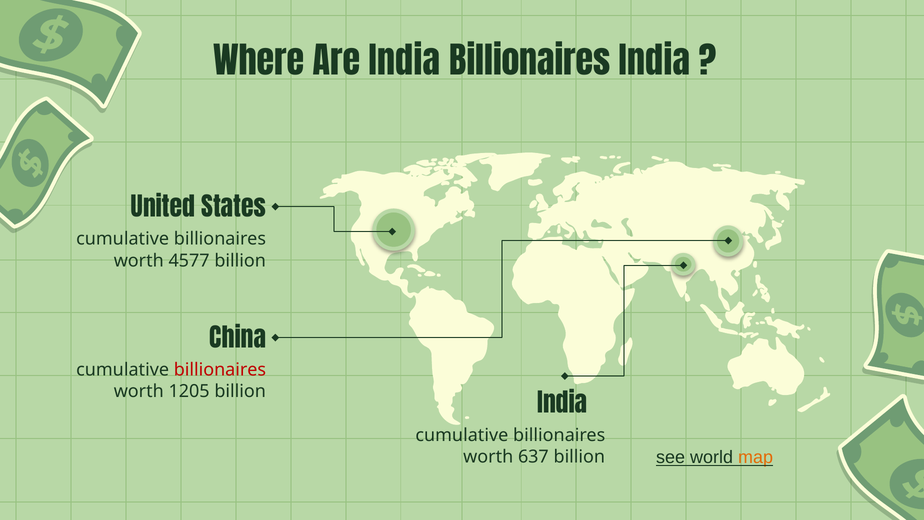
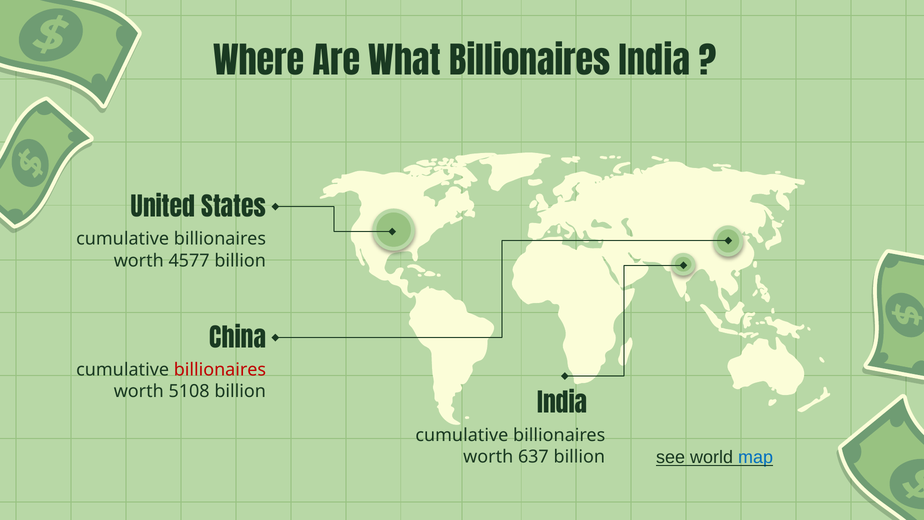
Are India: India -> What (405, 63)
1205: 1205 -> 5108 (189, 391)
map colour: orange -> blue (756, 457)
